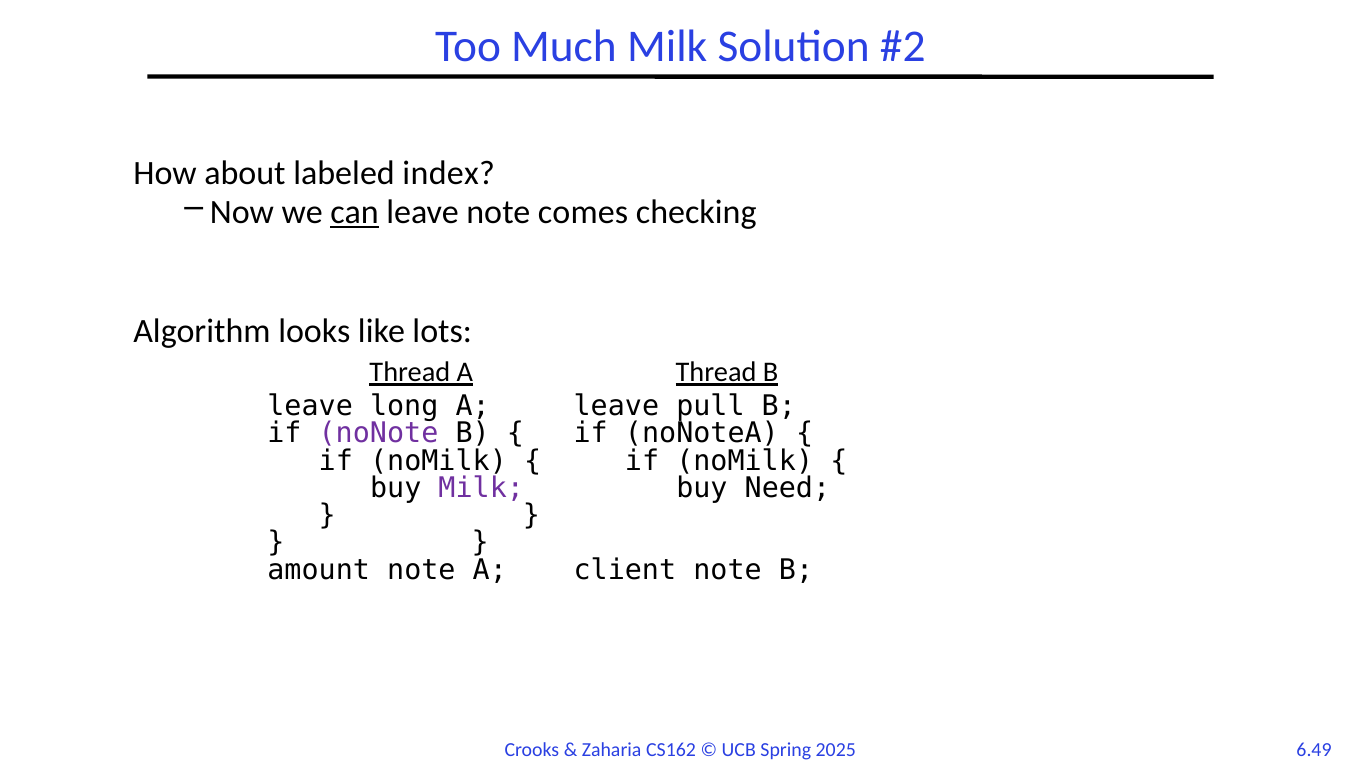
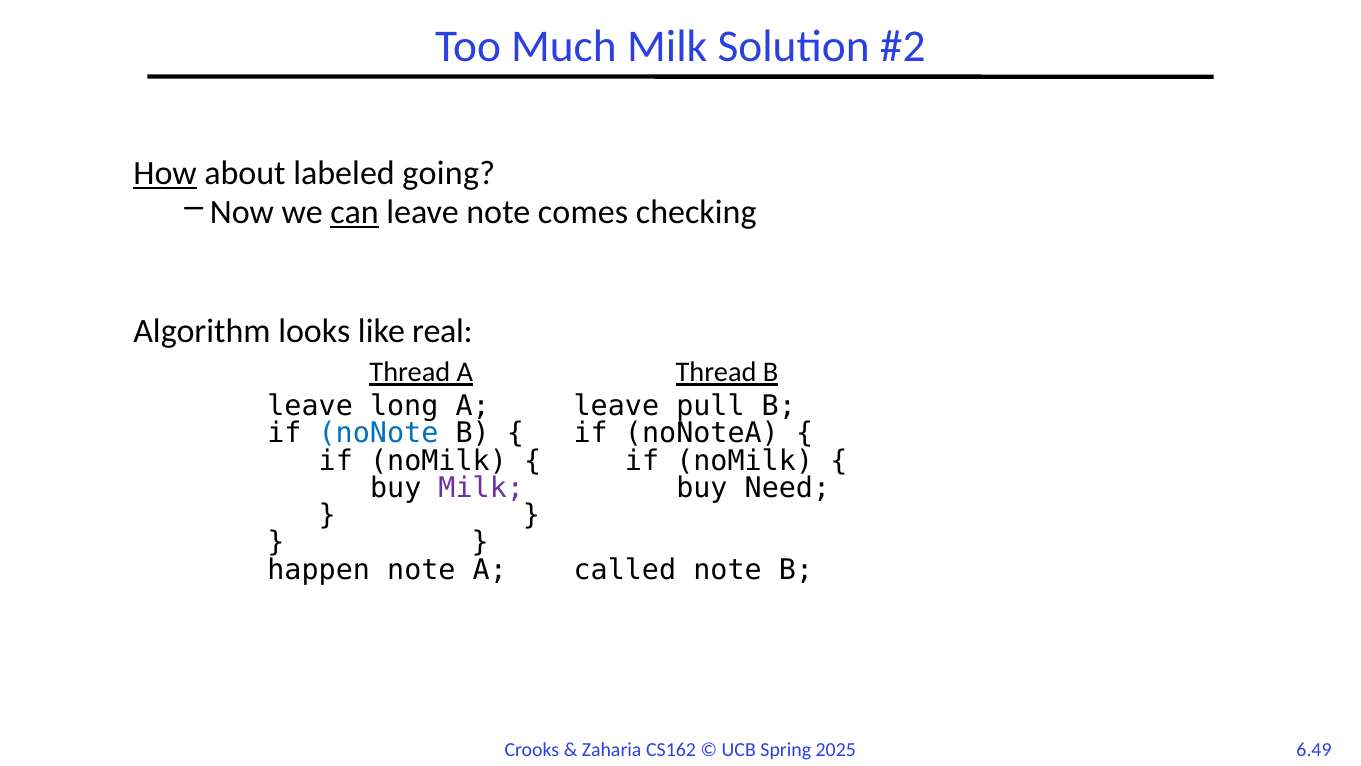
How underline: none -> present (165, 173)
index: index -> going (449, 173)
lots: lots -> real (442, 331)
noNote colour: purple -> blue (378, 433)
amount: amount -> happen (319, 570)
client: client -> called (625, 570)
